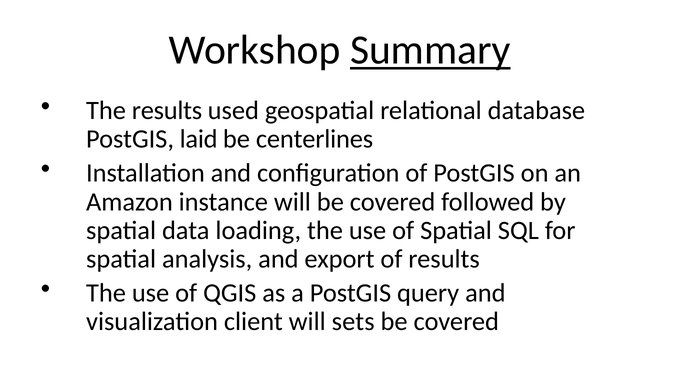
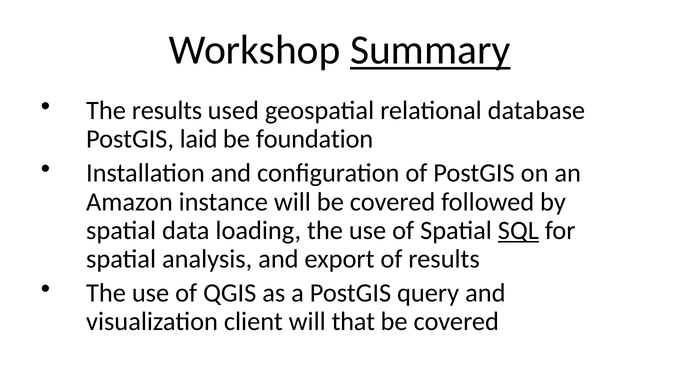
centerlines: centerlines -> foundation (315, 139)
SQL underline: none -> present (518, 230)
sets: sets -> that (353, 321)
